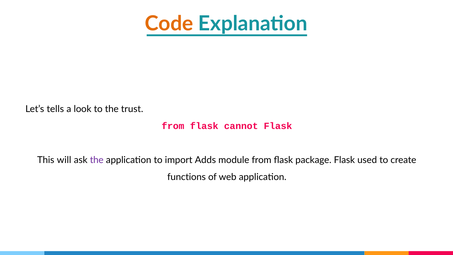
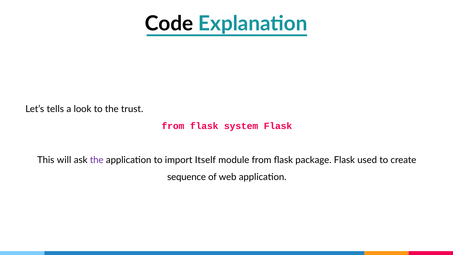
Code colour: orange -> black (169, 24)
cannot: cannot -> system (241, 126)
Adds: Adds -> Itself (205, 160)
functions: functions -> sequence (187, 177)
